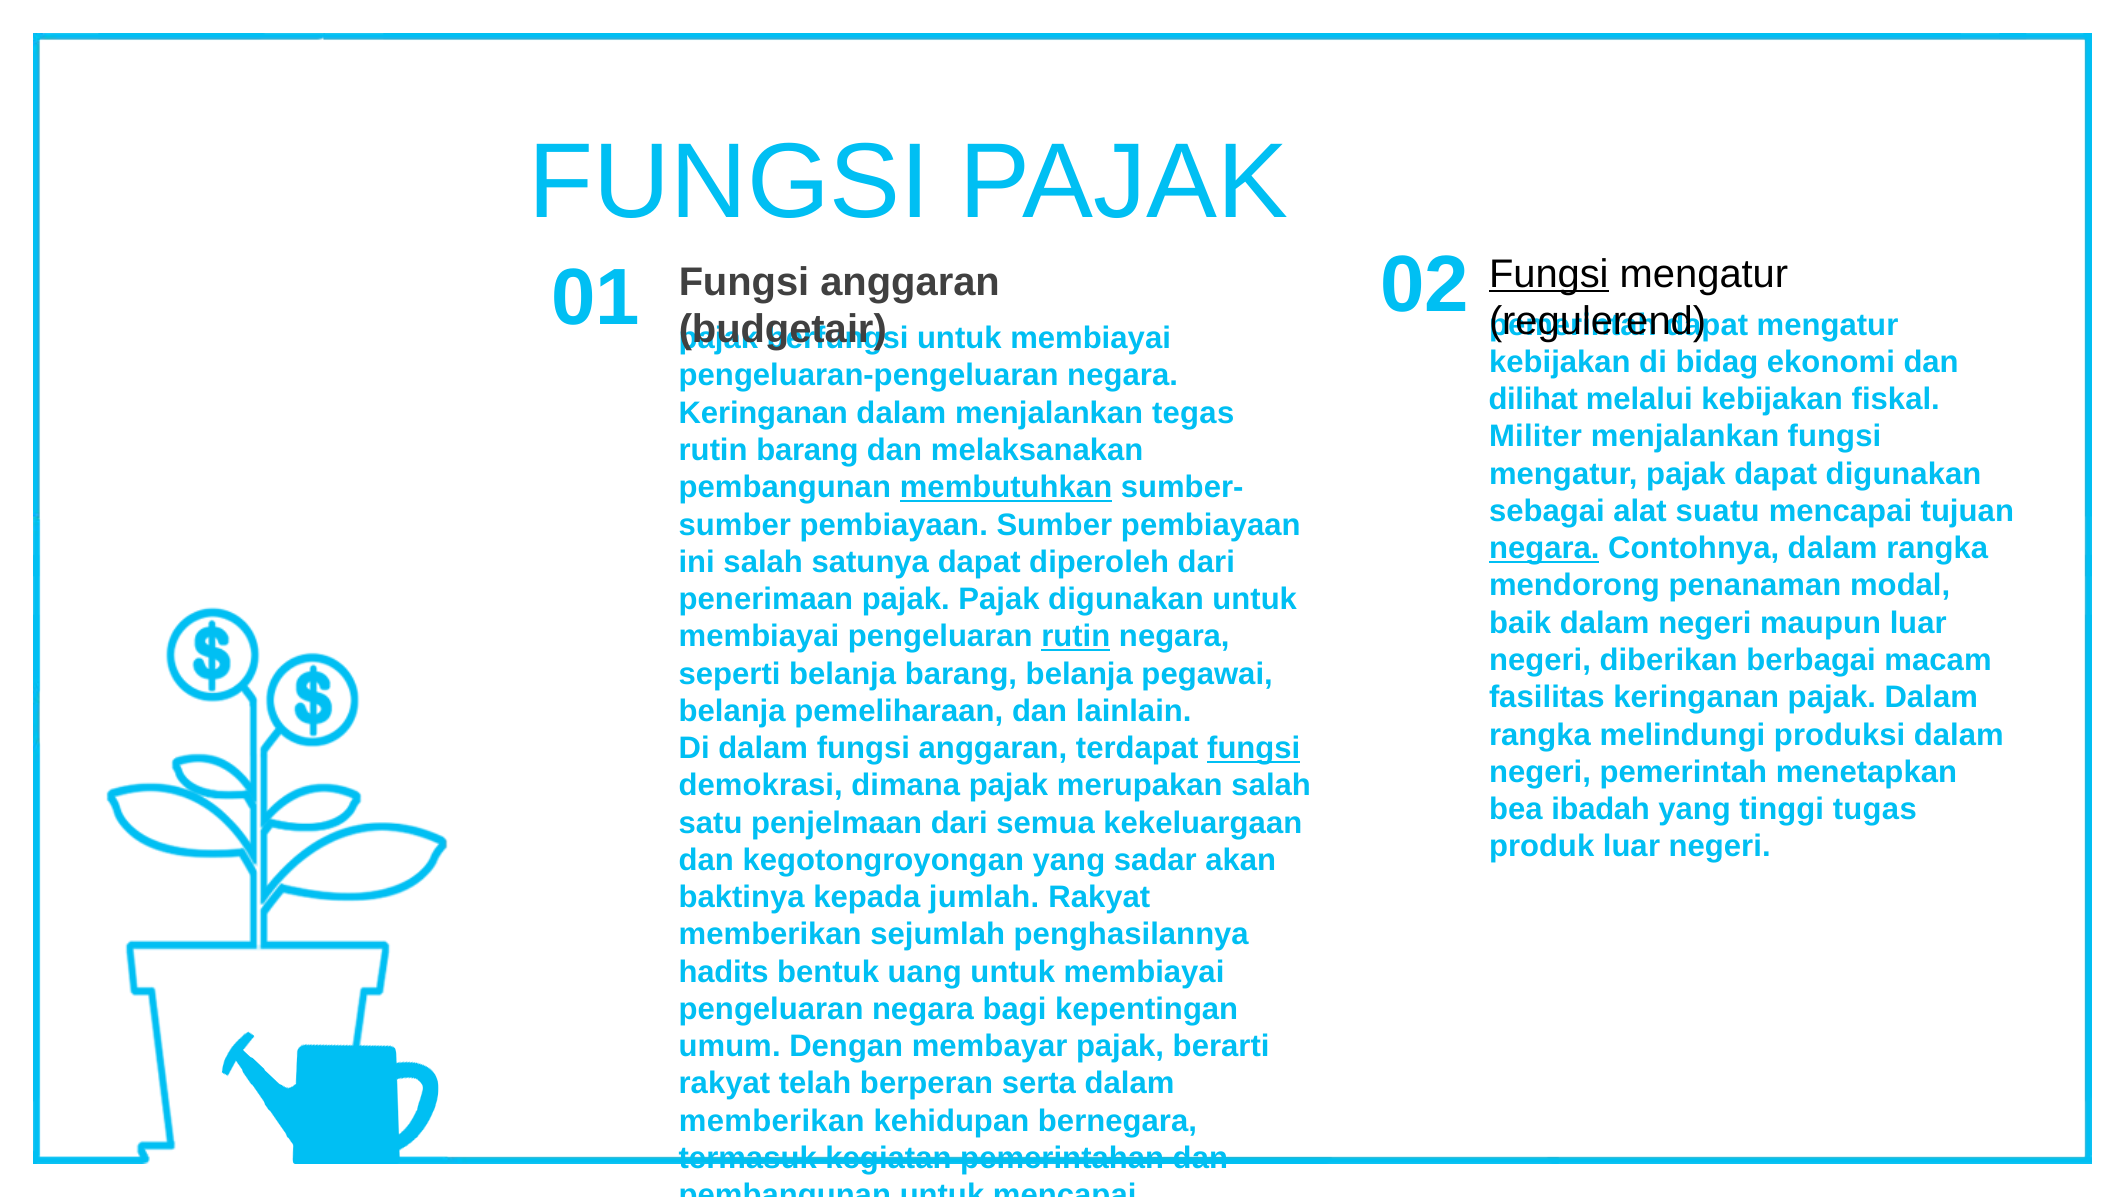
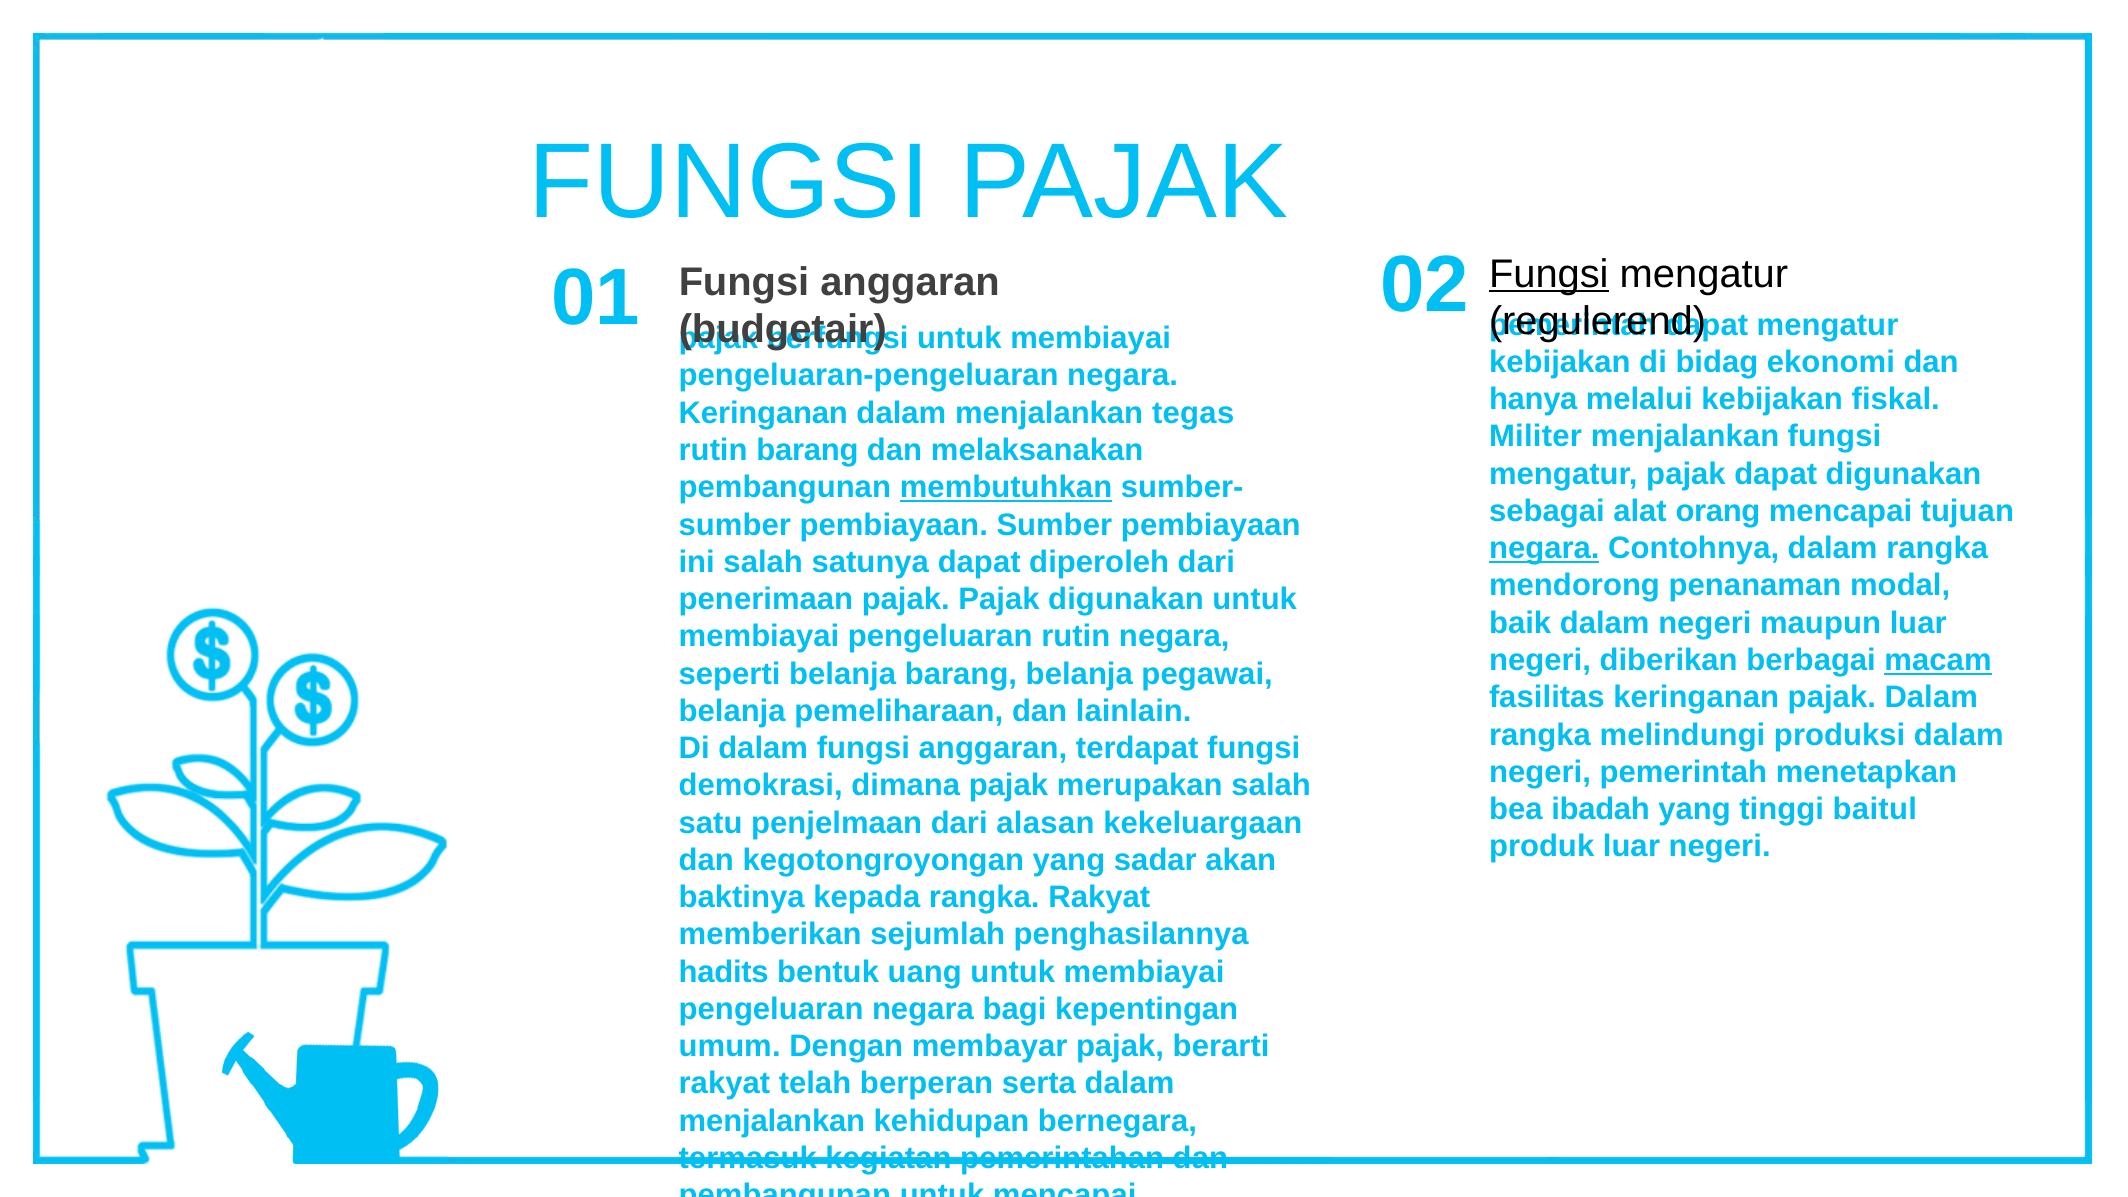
dilihat: dilihat -> hanya (1533, 399)
suatu: suatu -> orang (1718, 511)
rutin underline: present -> none (1076, 637)
macam underline: none -> present (1938, 660)
fungsi underline: present -> none (1254, 748)
tugas: tugas -> baitul (1875, 809)
semua: semua -> alasan (1045, 823)
kepada jumlah: jumlah -> rangka (984, 897)
memberikan: memberikan -> menjalankan (772, 1121)
